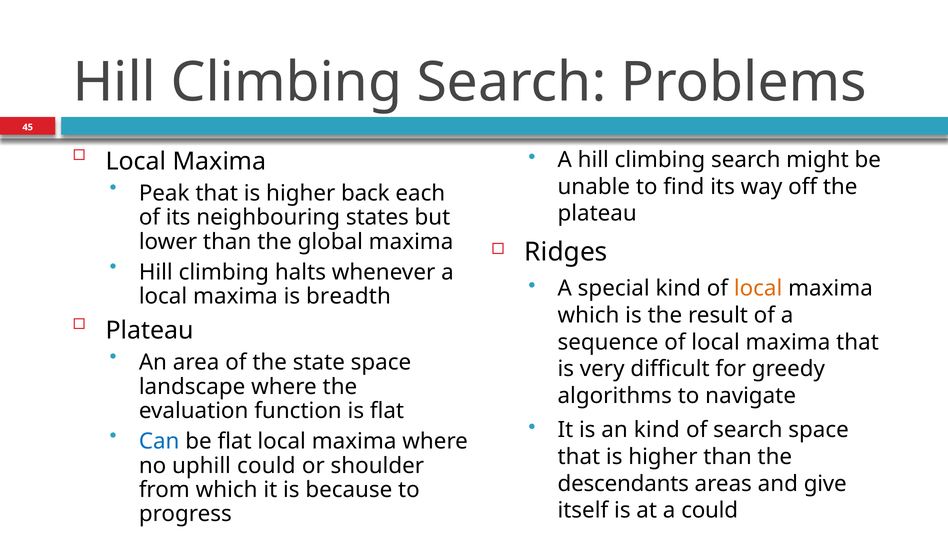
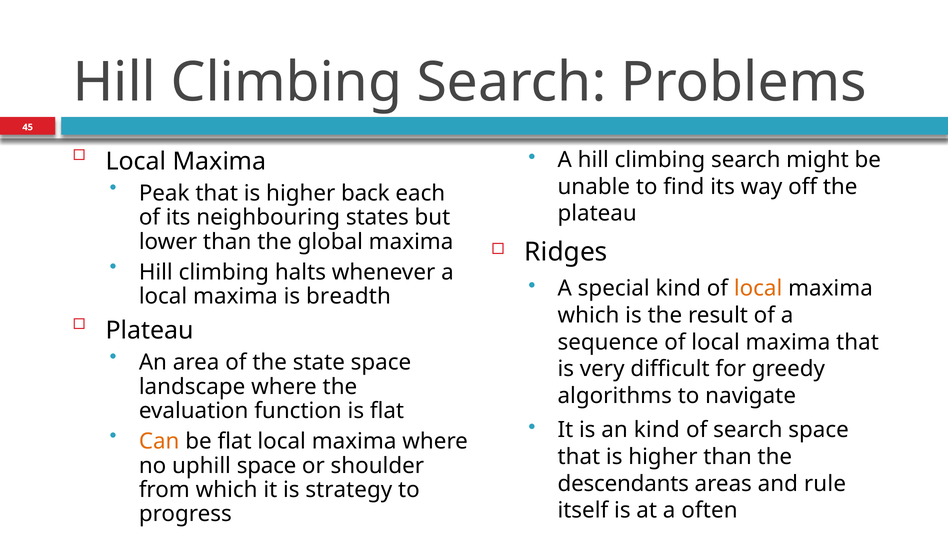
Can colour: blue -> orange (159, 442)
uphill could: could -> space (267, 466)
give: give -> rule (825, 484)
because: because -> strategy (349, 490)
a could: could -> often (709, 511)
